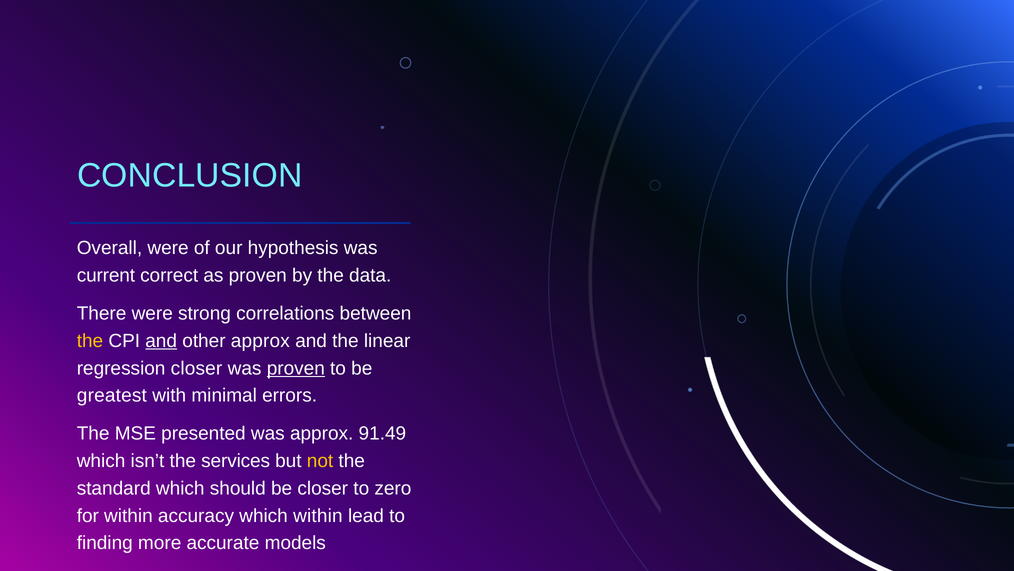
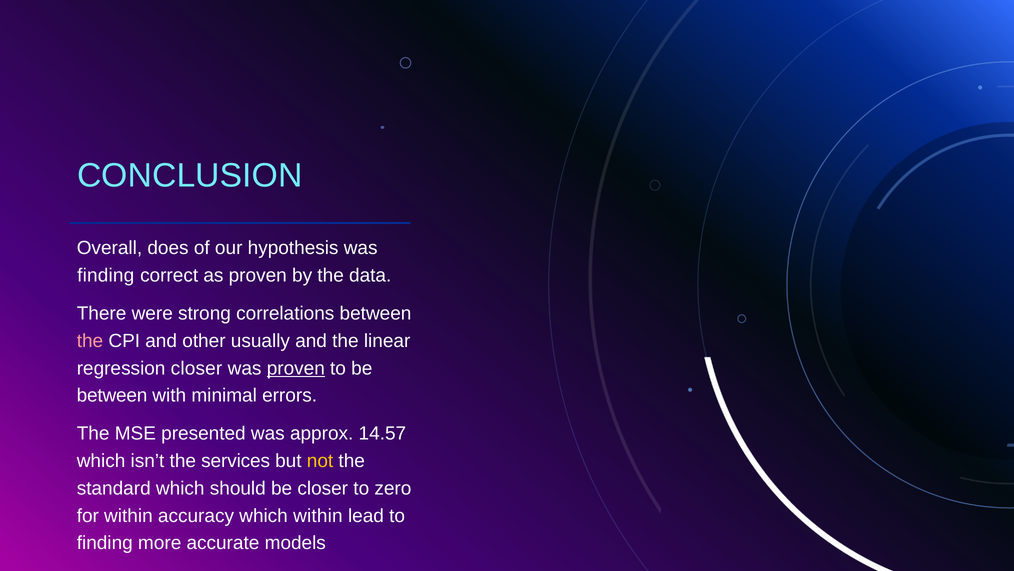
Overall were: were -> does (168, 248)
current: current -> finding (106, 275)
the colour: yellow -> pink (90, 340)
and underline: present -> none (161, 340)
other approx: approx -> usually (260, 340)
greatest: greatest -> between (112, 395)
91.49: 91.49 -> 14.57 (382, 433)
